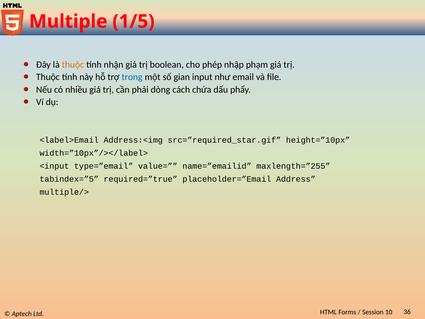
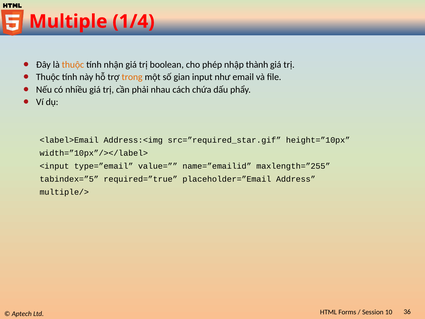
1/5: 1/5 -> 1/4 (134, 21)
phạm: phạm -> thành (257, 65)
trong colour: blue -> orange (132, 77)
dòng: dòng -> nhau (161, 90)
